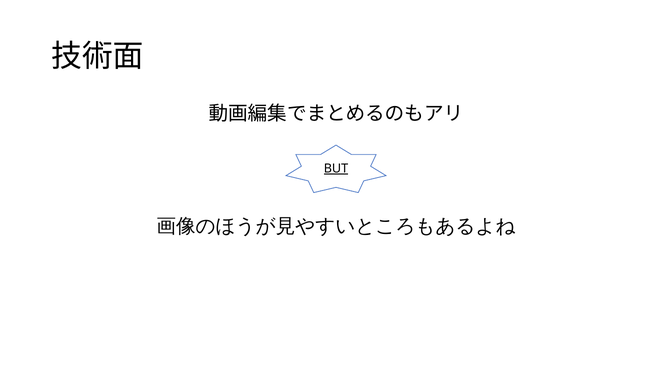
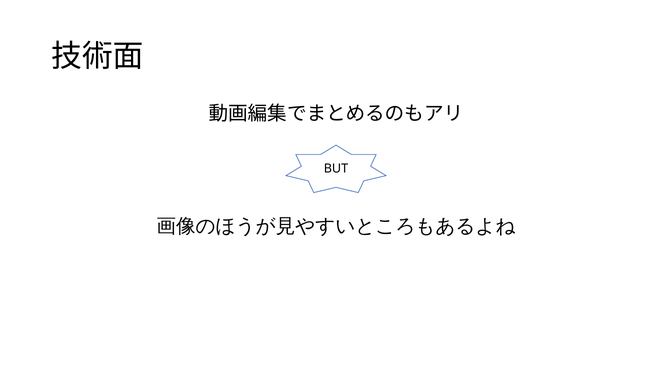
BUT underline: present -> none (336, 169)
